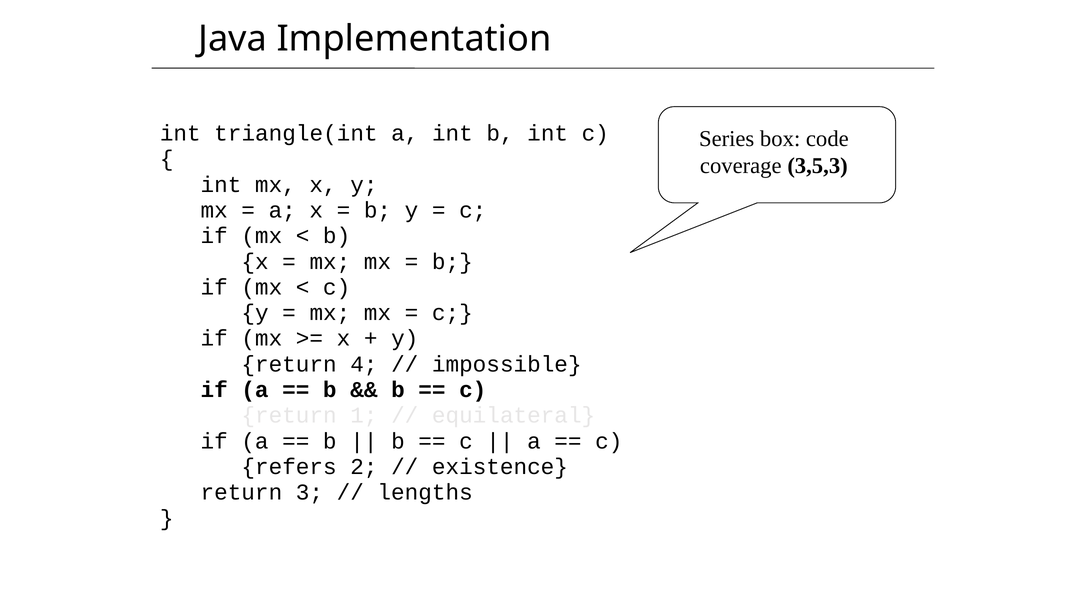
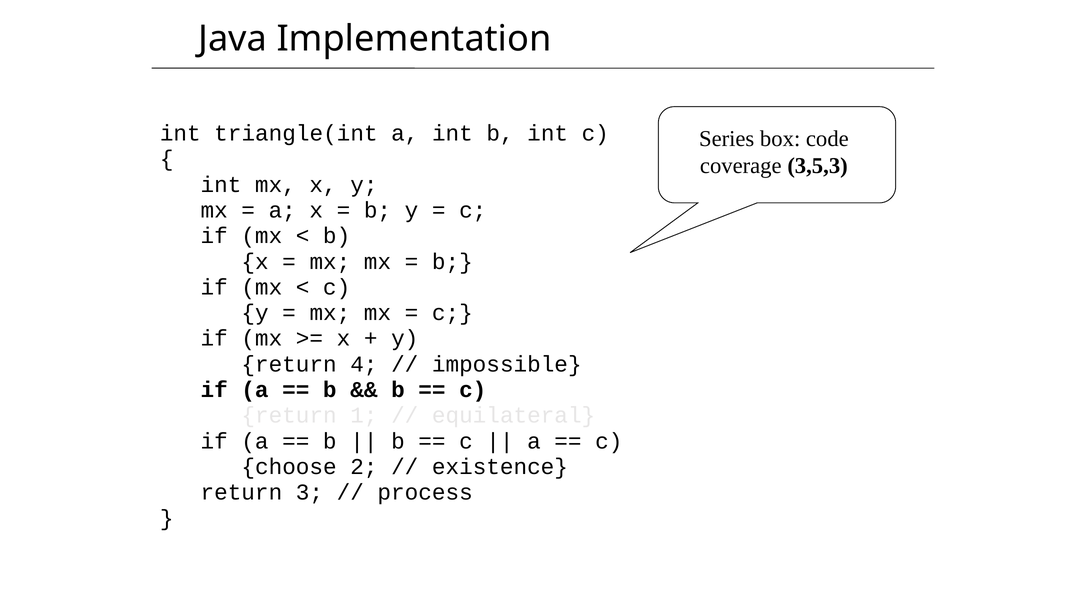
refers: refers -> choose (289, 467)
lengths: lengths -> process (425, 492)
